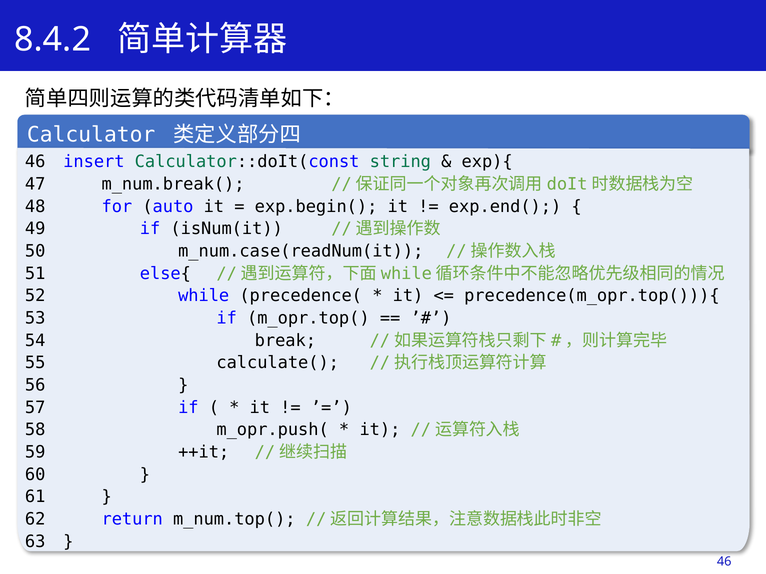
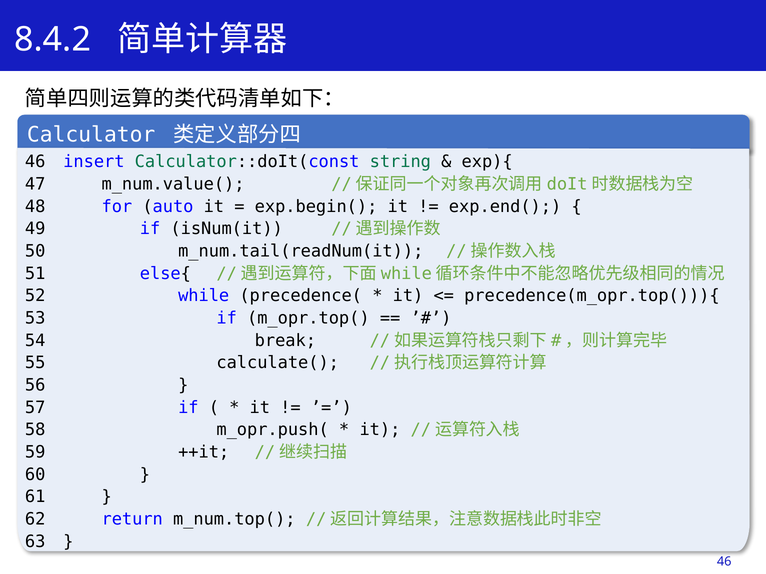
m_num.break(: m_num.break( -> m_num.value( (173, 184)
m_num.case(readNum(it: m_num.case(readNum(it -> m_num.tail(readNum(it (301, 251)
